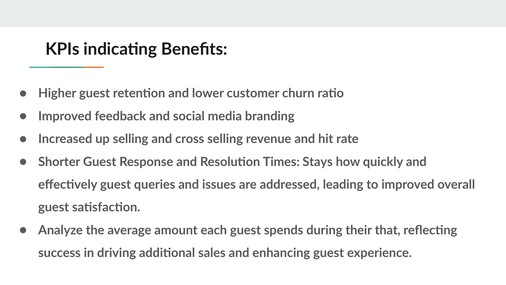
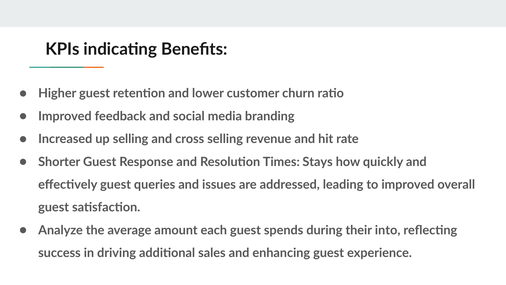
that: that -> into (388, 230)
